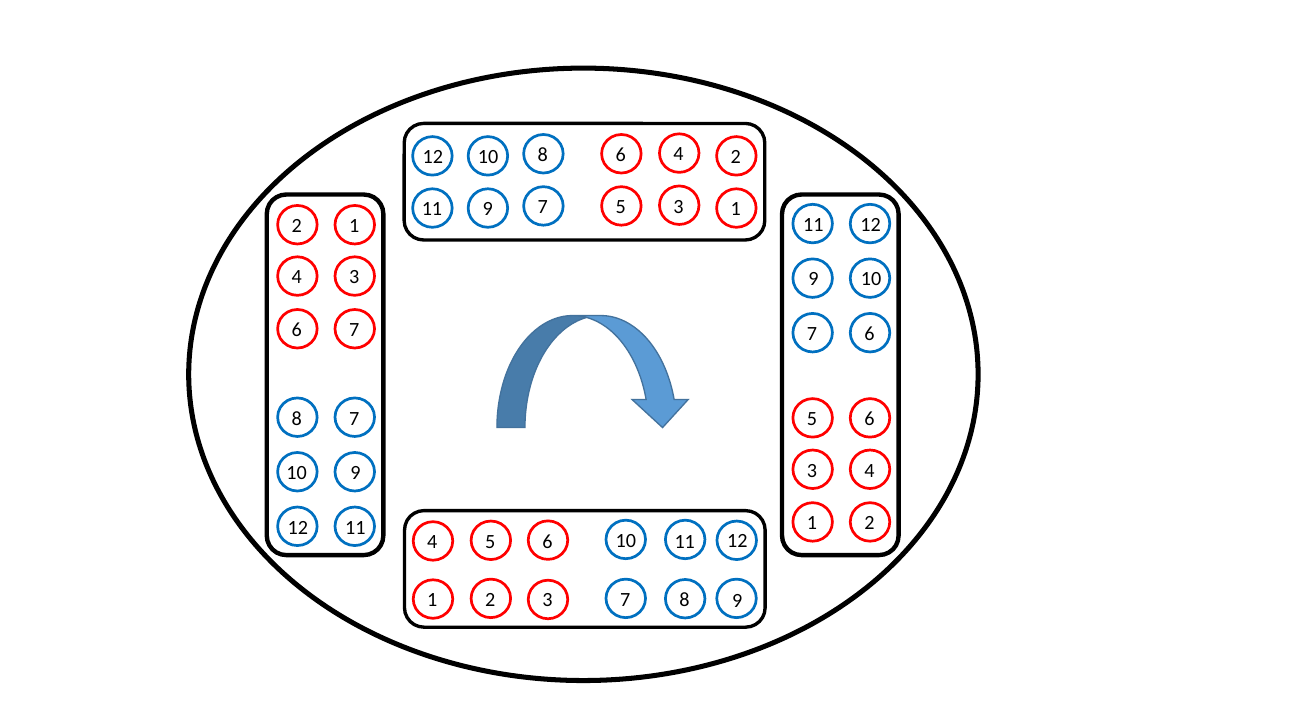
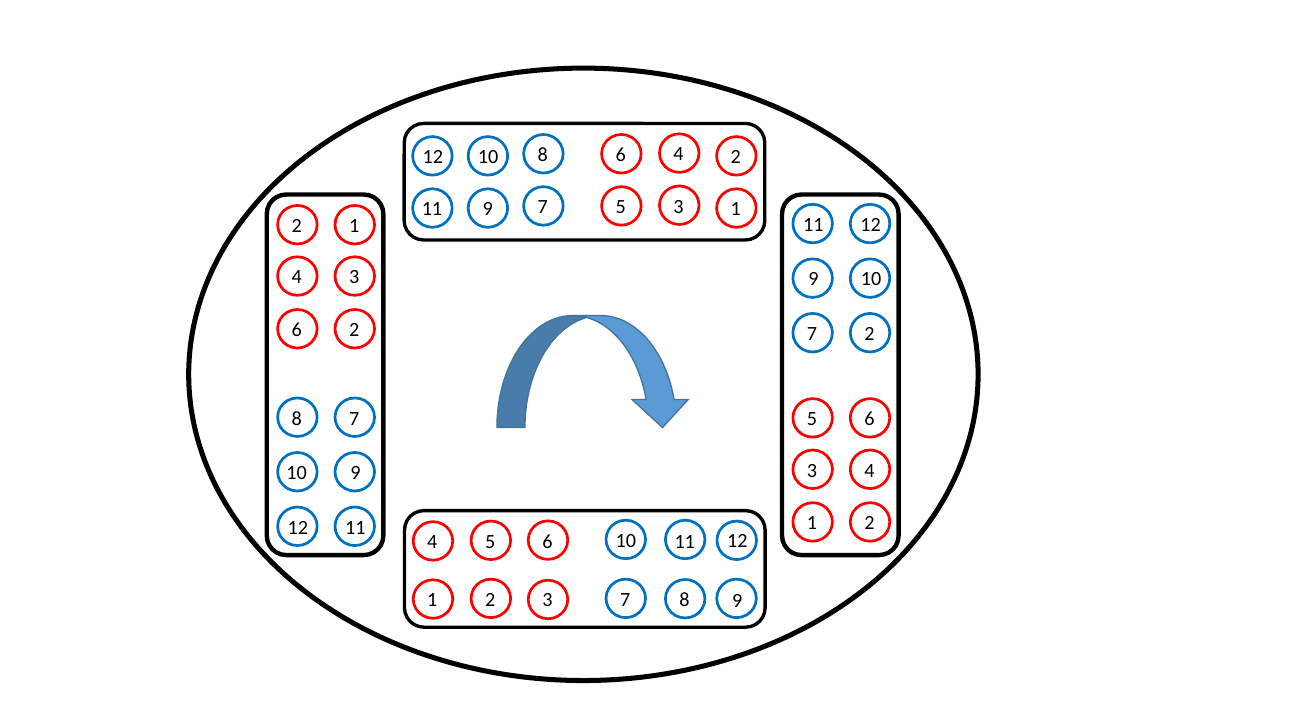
7: 7 -> 2 (354, 330)
6: 6 -> 2 (869, 334)
